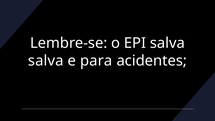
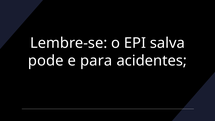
salva: salva -> pode (46, 61)
